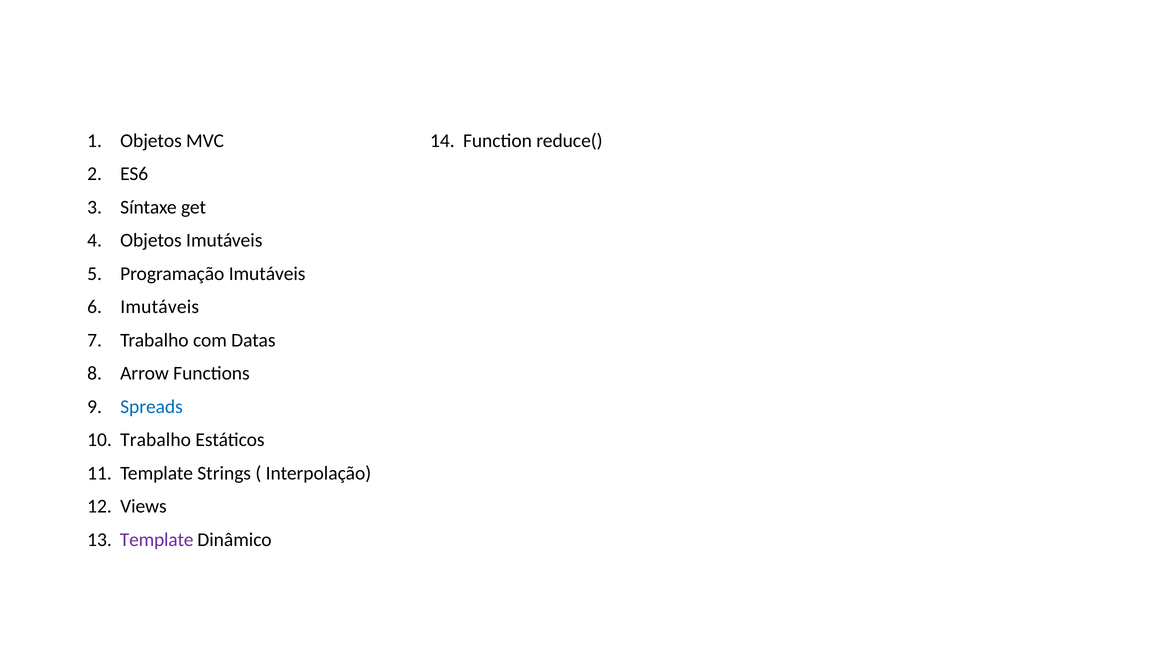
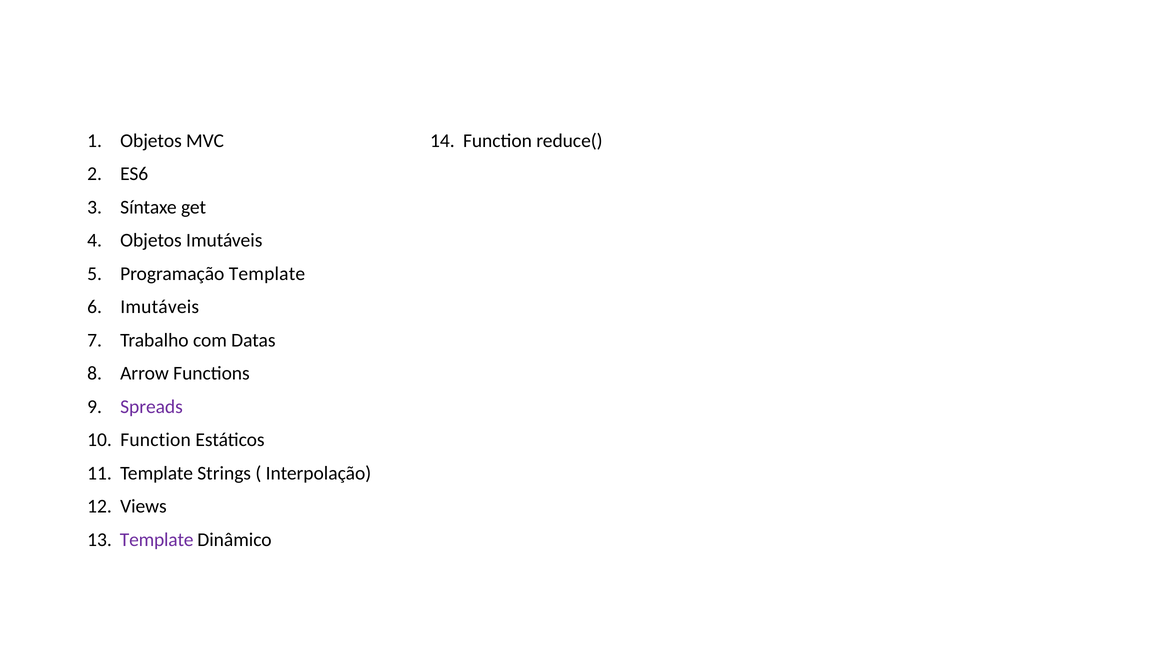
Programação Imutáveis: Imutáveis -> Template (267, 274)
Spreads colour: blue -> purple (151, 407)
Trabalho: Trabalho -> Function (156, 440)
